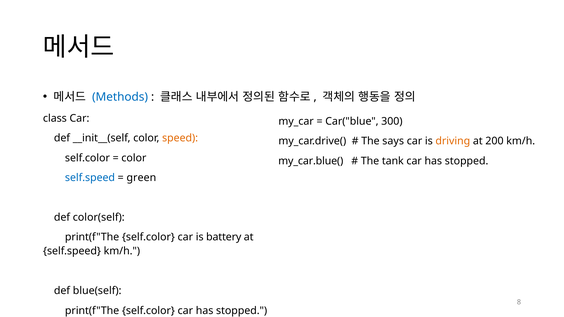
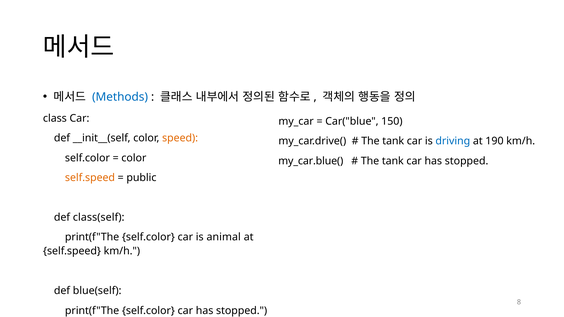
300: 300 -> 150 (392, 121)
says: says -> tank (393, 141)
driving colour: orange -> blue (453, 141)
200: 200 -> 190 (494, 141)
self.speed colour: blue -> orange (90, 178)
green: green -> public (141, 178)
color(self: color(self -> class(self (99, 218)
battery: battery -> animal (224, 237)
